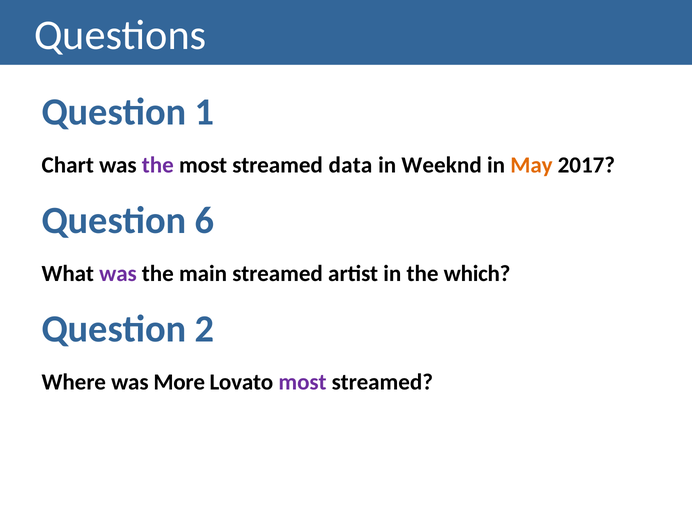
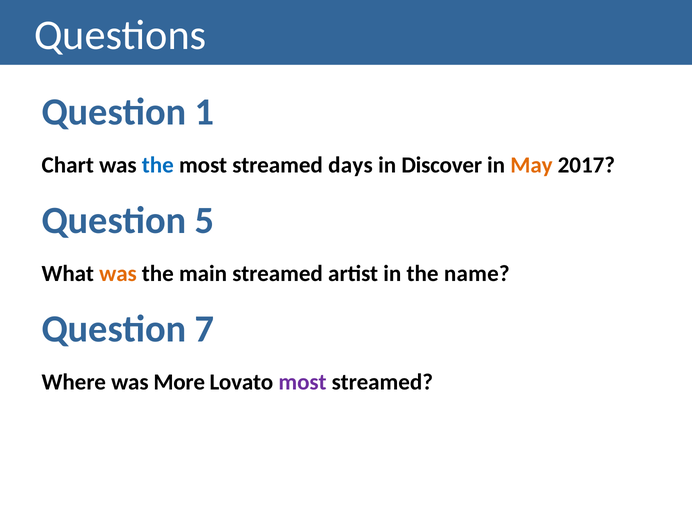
the colour: purple -> blue (158, 165)
data: data -> days (350, 165)
Weeknd: Weeknd -> Discover (442, 165)
6: 6 -> 5 (205, 220)
was colour: purple -> orange (118, 274)
which: which -> name (477, 274)
2: 2 -> 7 (205, 329)
